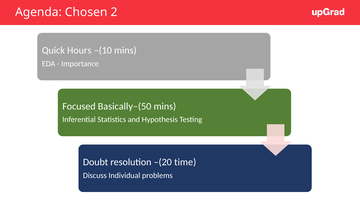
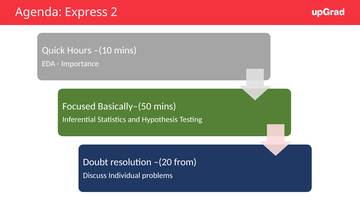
Chosen: Chosen -> Express (86, 12)
time: time -> from (185, 163)
